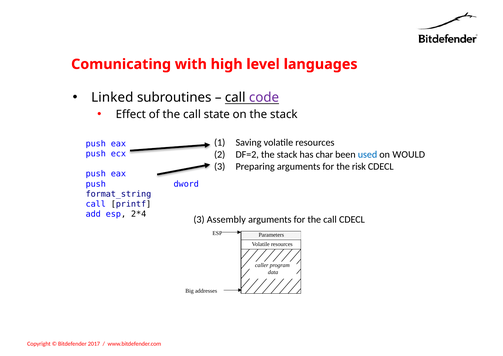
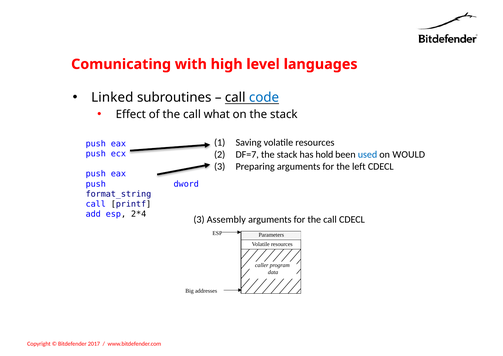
code colour: purple -> blue (264, 97)
state: state -> what (217, 114)
DF=2: DF=2 -> DF=7 (247, 155)
char: char -> hold (324, 155)
risk: risk -> left (359, 167)
